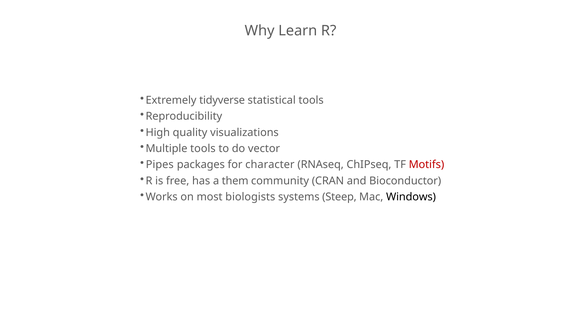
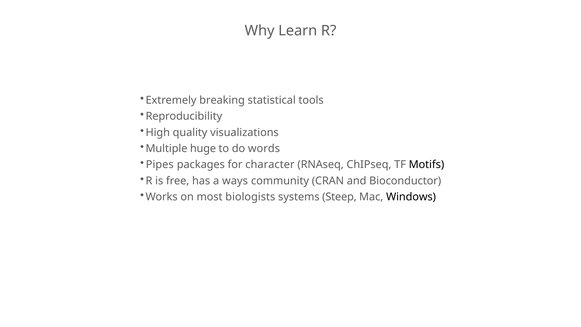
tidyverse: tidyverse -> breaking (222, 100)
Multiple tools: tools -> huge (203, 149)
vector: vector -> words (264, 149)
Motifs colour: red -> black (426, 165)
them: them -> ways (235, 181)
